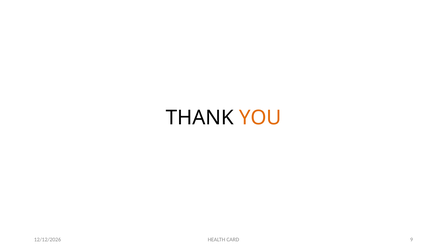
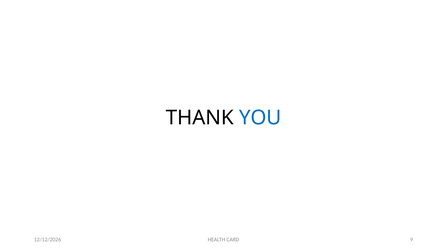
YOU colour: orange -> blue (260, 118)
